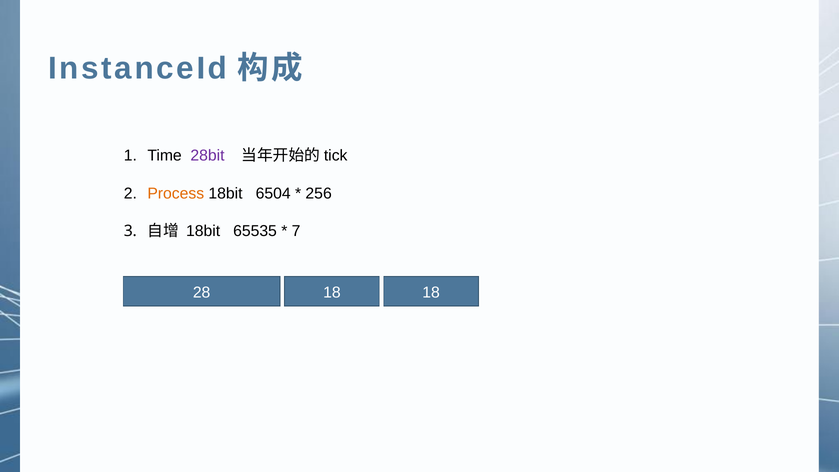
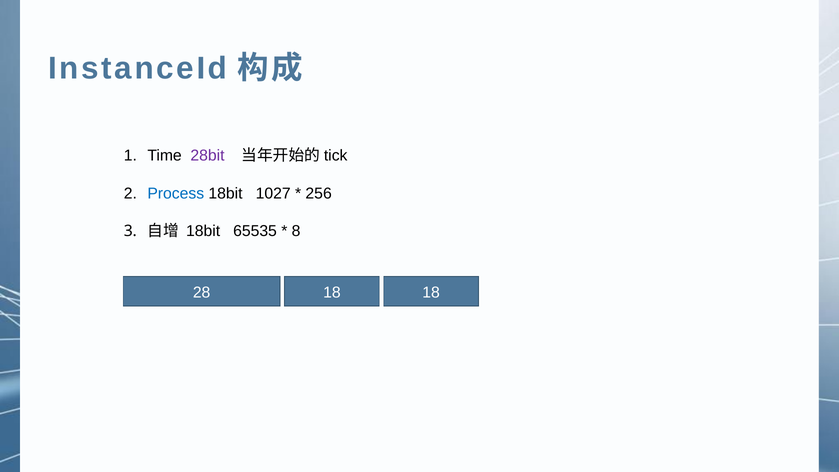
Process colour: orange -> blue (176, 193)
6504: 6504 -> 1027 (273, 193)
7: 7 -> 8 (296, 231)
